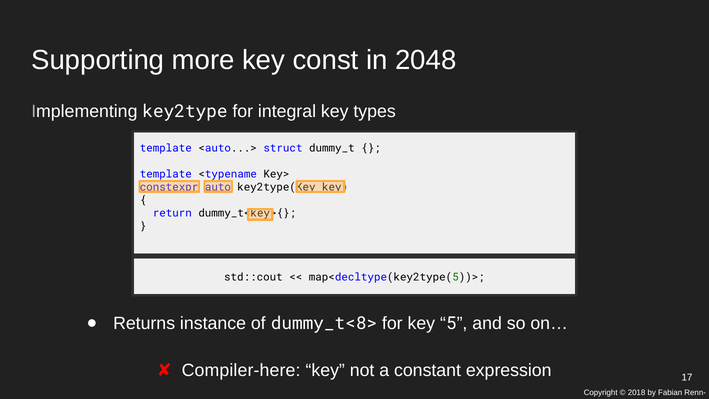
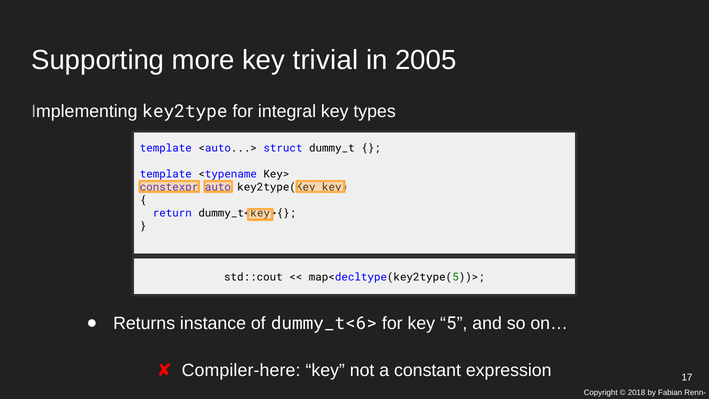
const: const -> trivial (325, 60)
2048: 2048 -> 2005 (426, 60)
dummy_t<8>: dummy_t<8> -> dummy_t<6> (324, 323)
